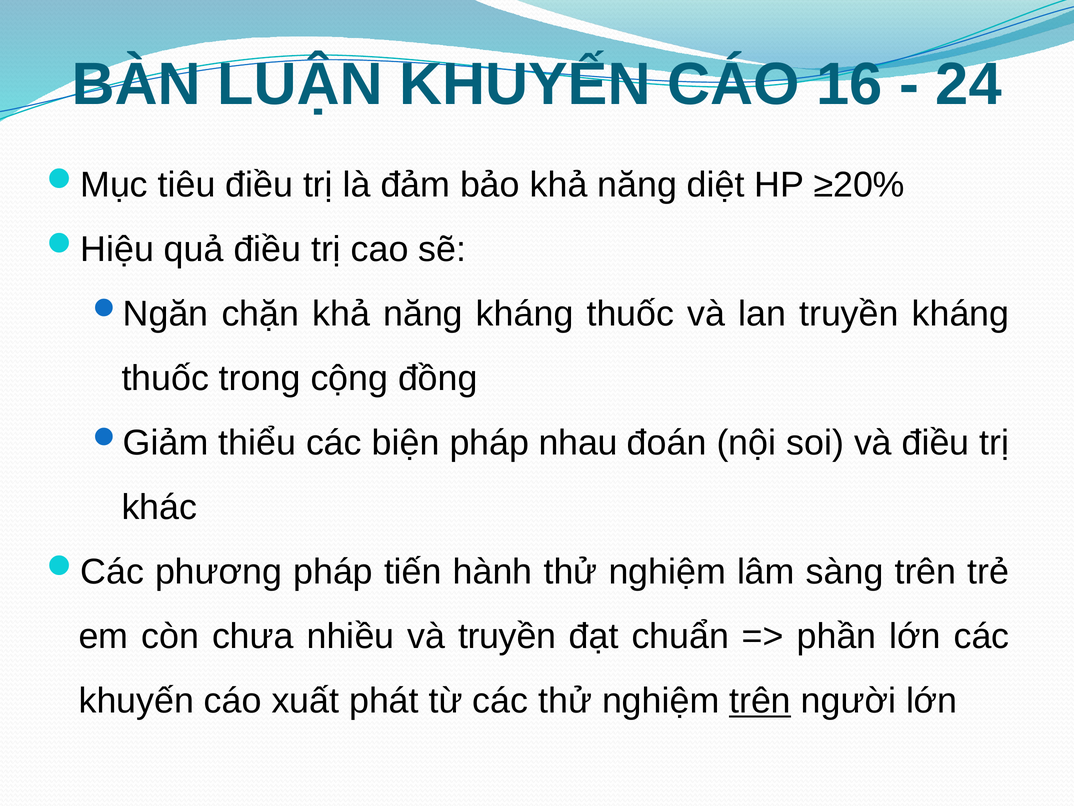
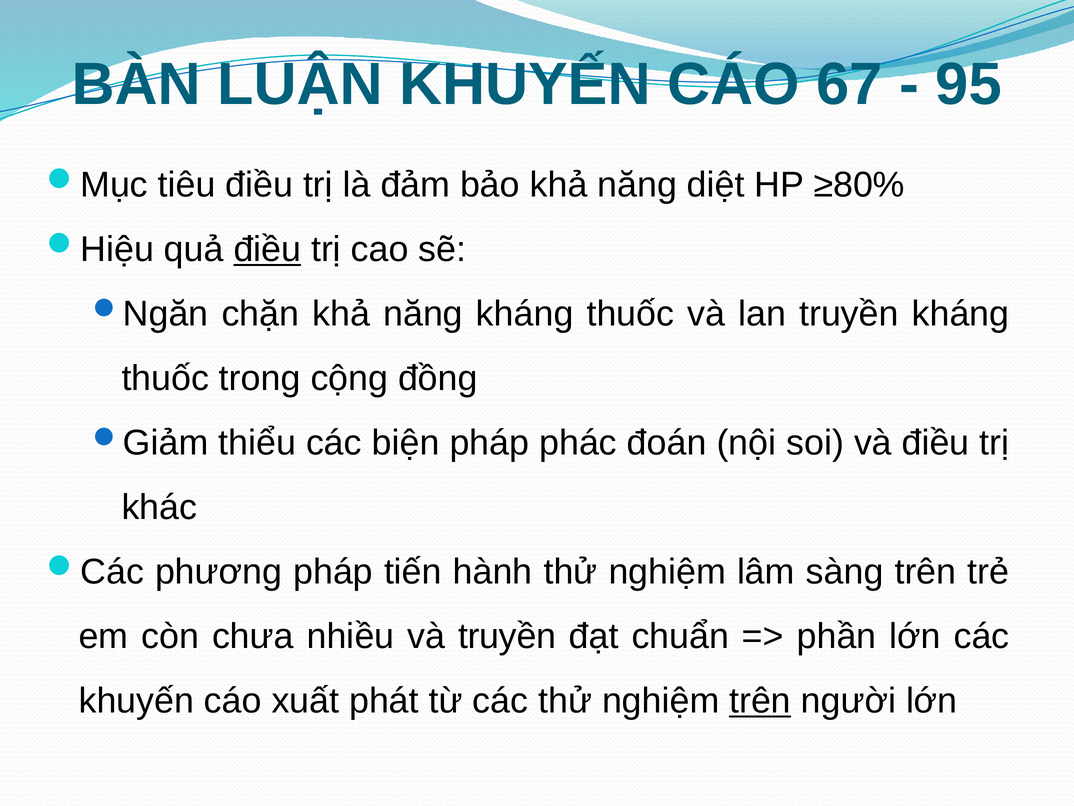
16: 16 -> 67 (849, 85)
24: 24 -> 95 (969, 85)
≥20%: ≥20% -> ≥80% (859, 185)
điều underline: none -> present (267, 249)
nhau: nhau -> phác (578, 443)
